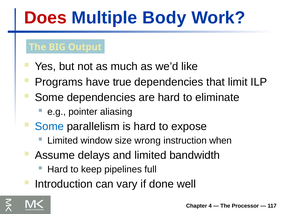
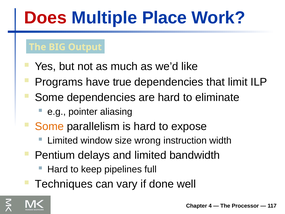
Body: Body -> Place (164, 18)
Some colour: blue -> orange (49, 126)
when: when -> width (220, 140)
Assume: Assume -> Pentium (55, 155)
Introduction: Introduction -> Techniques (64, 184)
